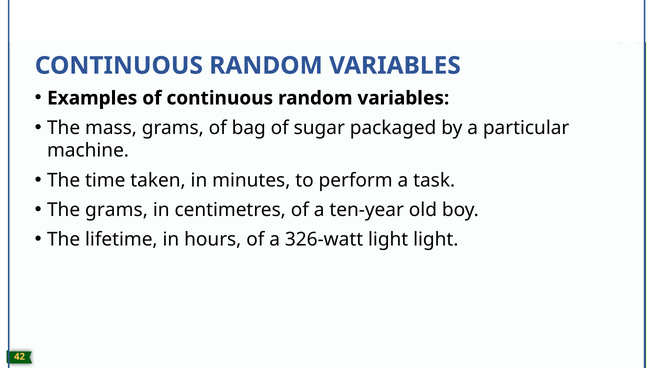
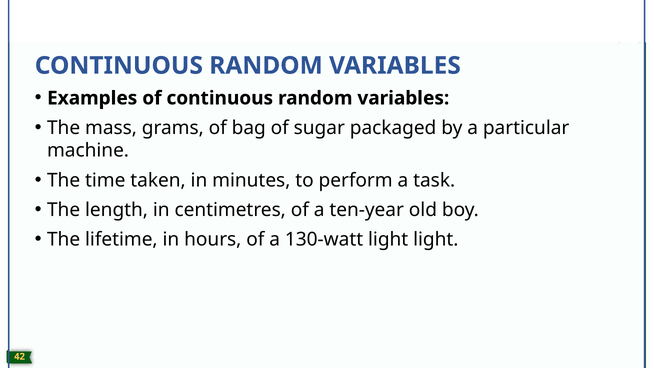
The grams: grams -> length (117, 210)
326-watt: 326-watt -> 130-watt (324, 240)
